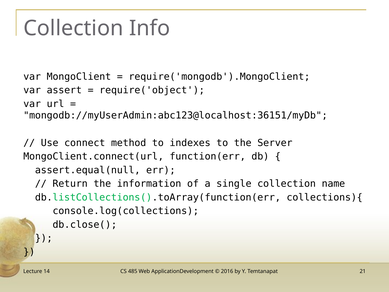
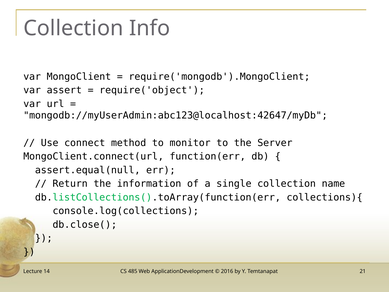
mongodb://myUserAdmin:abc123@localhost:36151/myDb: mongodb://myUserAdmin:abc123@localhost:36151/myDb -> mongodb://myUserAdmin:abc123@localhost:42647/myDb (175, 115)
indexes: indexes -> monitor (190, 143)
